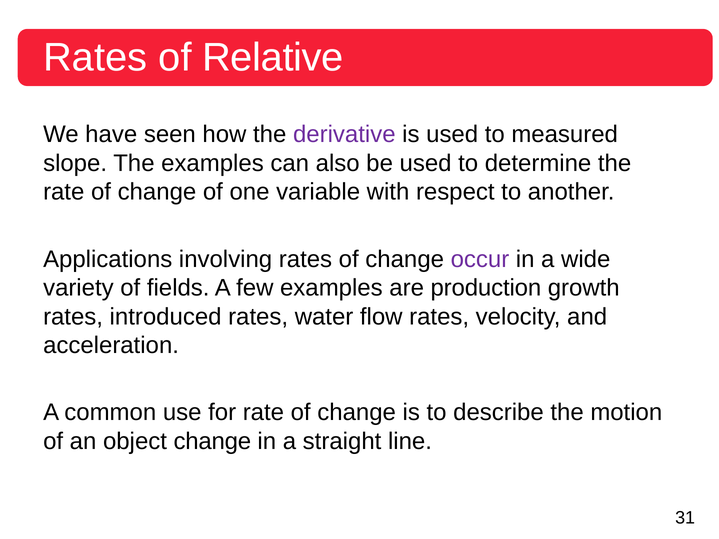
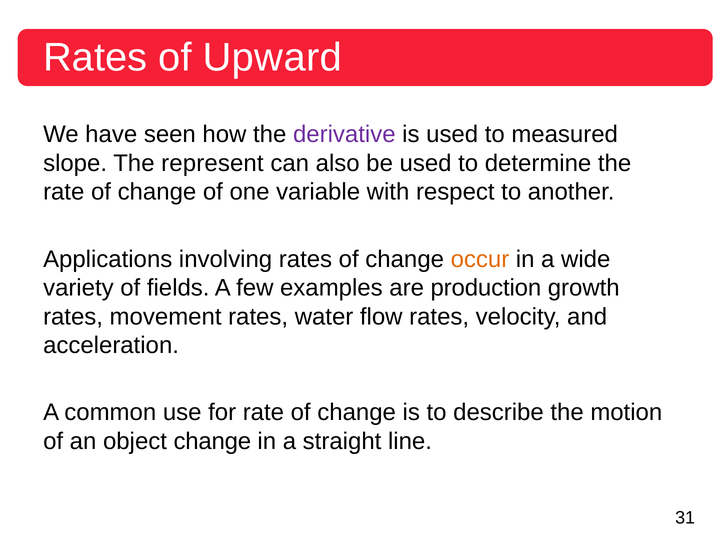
Relative: Relative -> Upward (272, 58)
The examples: examples -> represent (212, 163)
occur colour: purple -> orange (480, 259)
introduced: introduced -> movement (166, 317)
